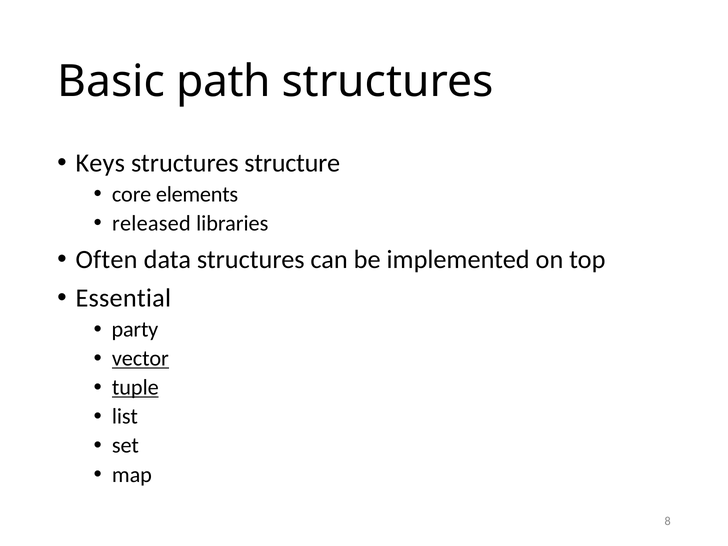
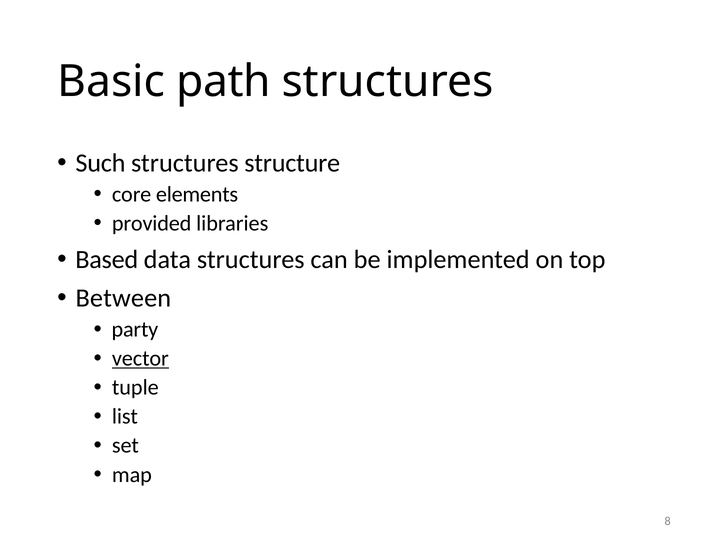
Keys: Keys -> Such (100, 163)
released: released -> provided (152, 223)
Often: Often -> Based (107, 260)
Essential: Essential -> Between (123, 298)
tuple underline: present -> none (135, 388)
